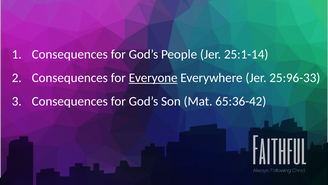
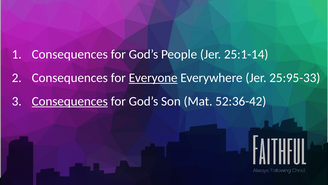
25:96-33: 25:96-33 -> 25:95-33 (295, 78)
Consequences underline: none -> present (70, 101)
65:36-42: 65:36-42 -> 52:36-42 (241, 101)
